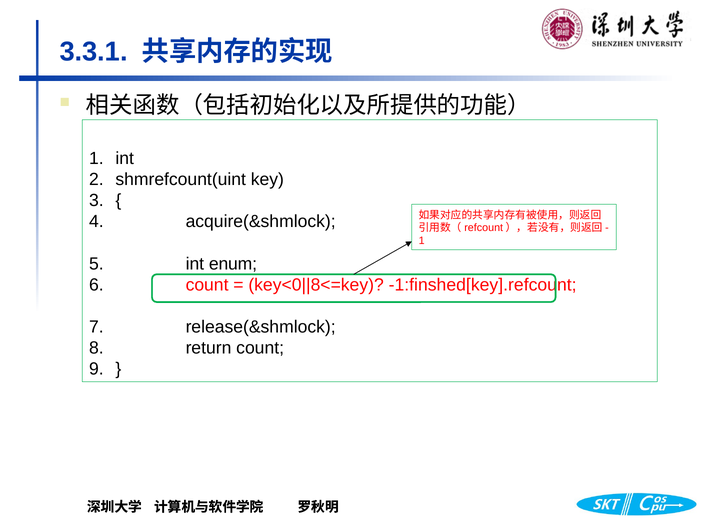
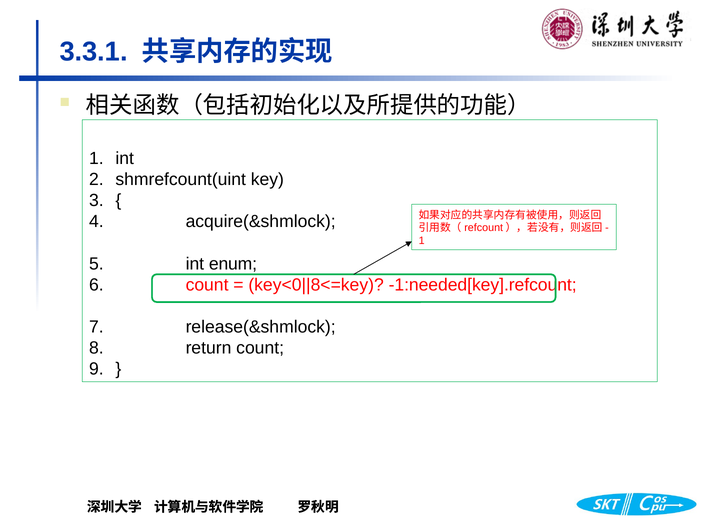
-1:finshed[key].refcount: -1:finshed[key].refcount -> -1:needed[key].refcount (483, 285)
